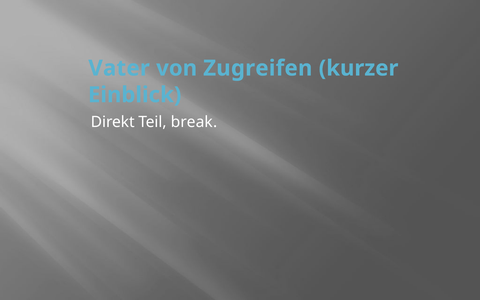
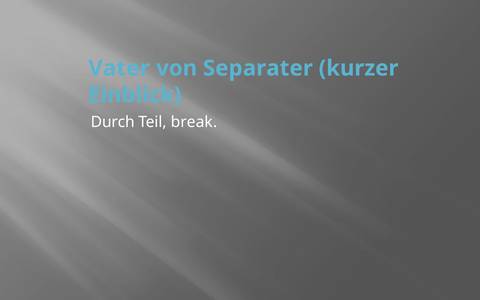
Zugreifen: Zugreifen -> Separater (258, 68)
Direkt: Direkt -> Durch (113, 122)
